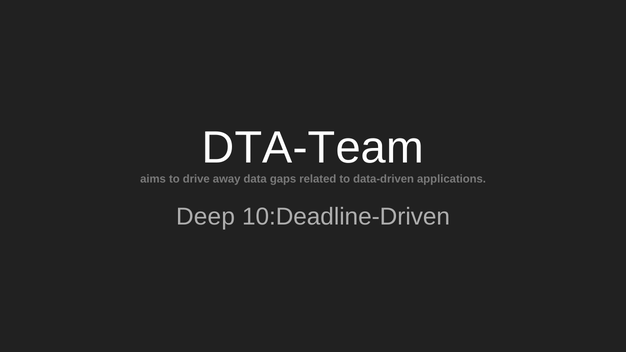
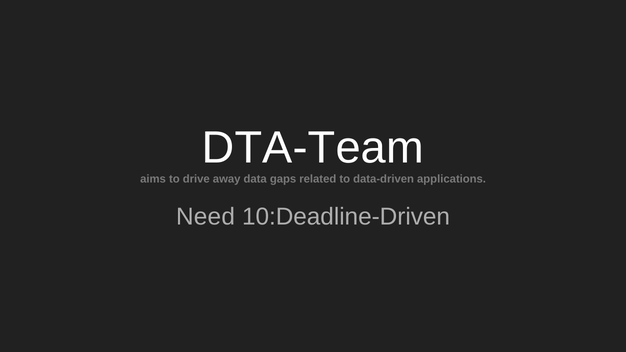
Deep: Deep -> Need (205, 217)
